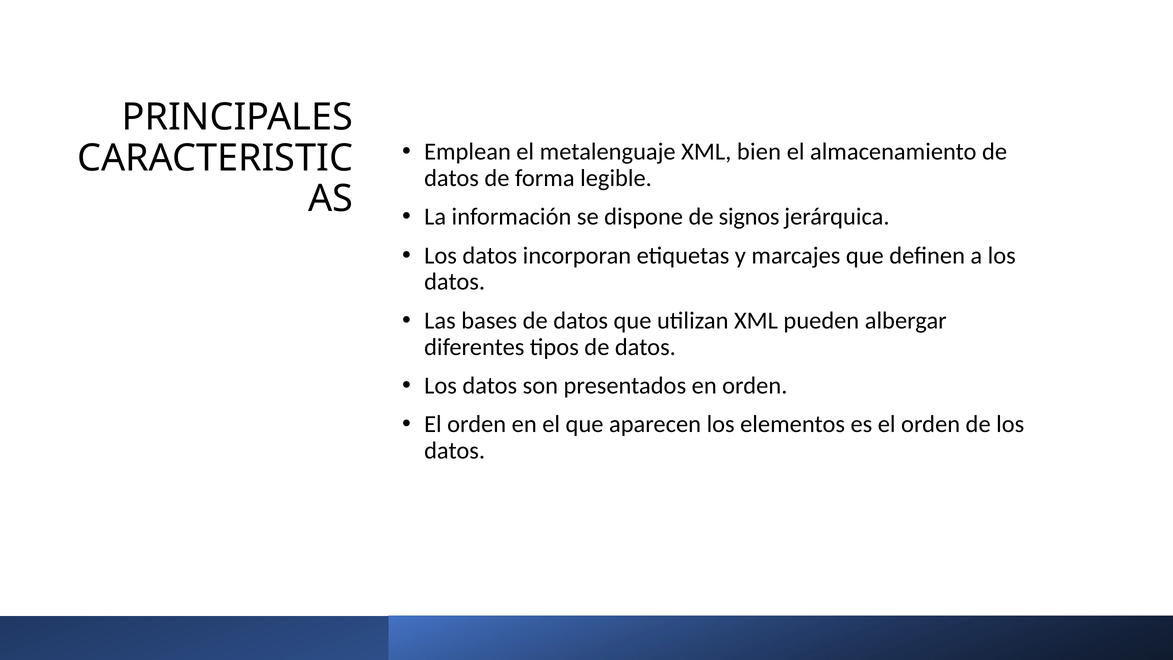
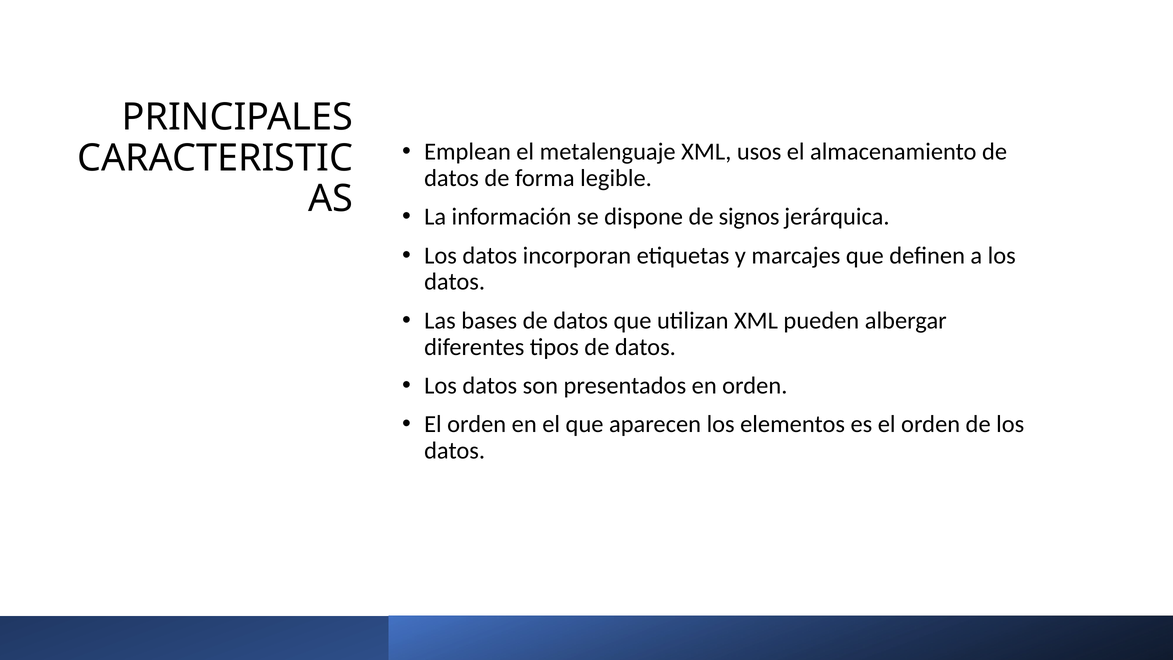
bien: bien -> usos (759, 152)
